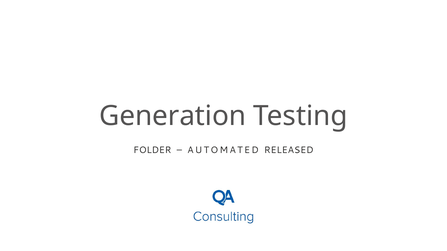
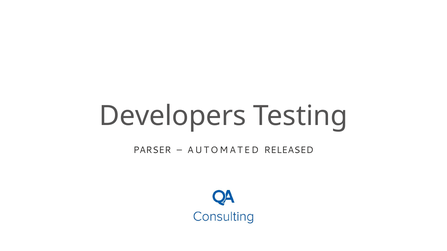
Generation: Generation -> Developers (173, 116)
FOLDER: FOLDER -> PARSER (152, 150)
